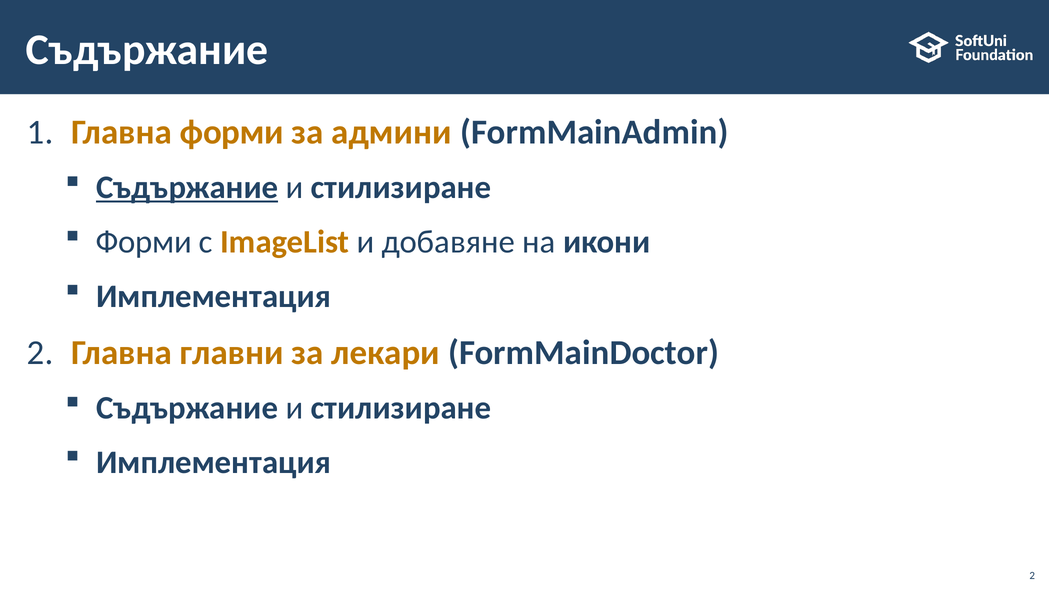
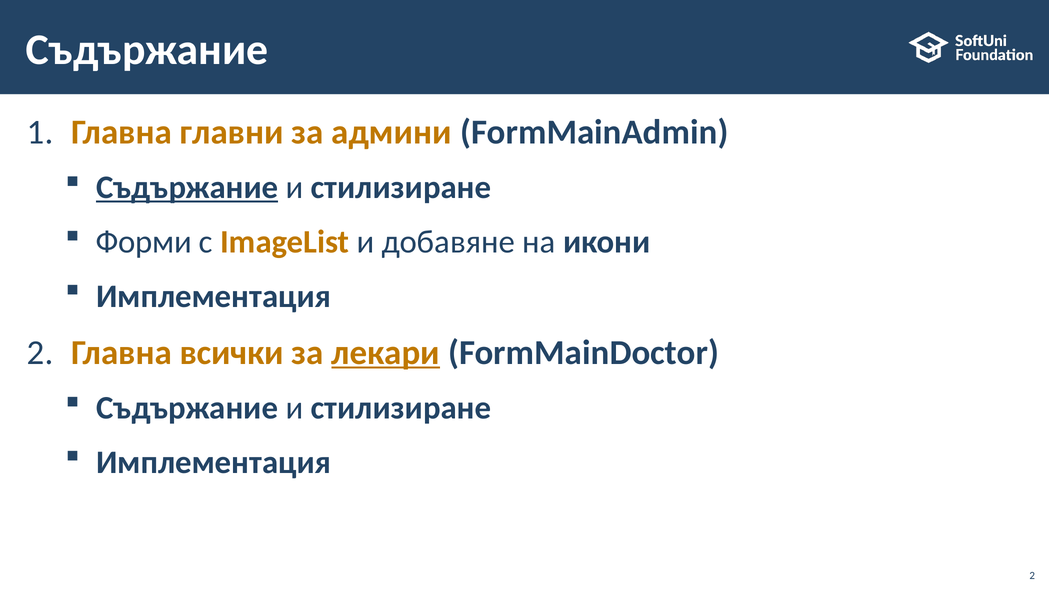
форми: форми -> главни (232, 132)
главни: главни -> всички (232, 352)
лекари underline: none -> present (386, 352)
